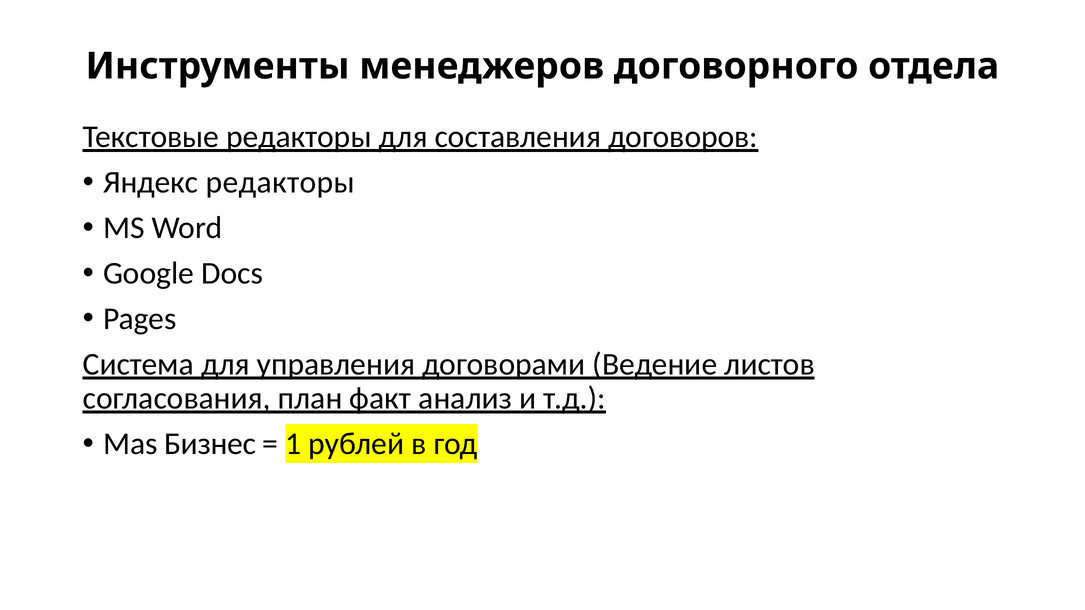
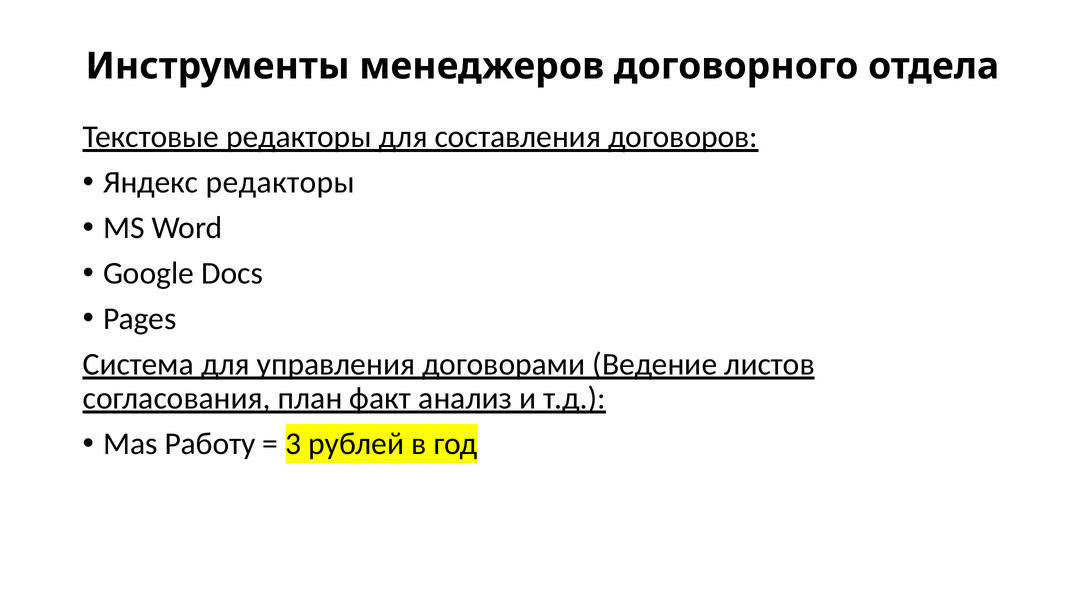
Бизнес: Бизнес -> Работу (210, 444)
1: 1 -> 3 (293, 444)
